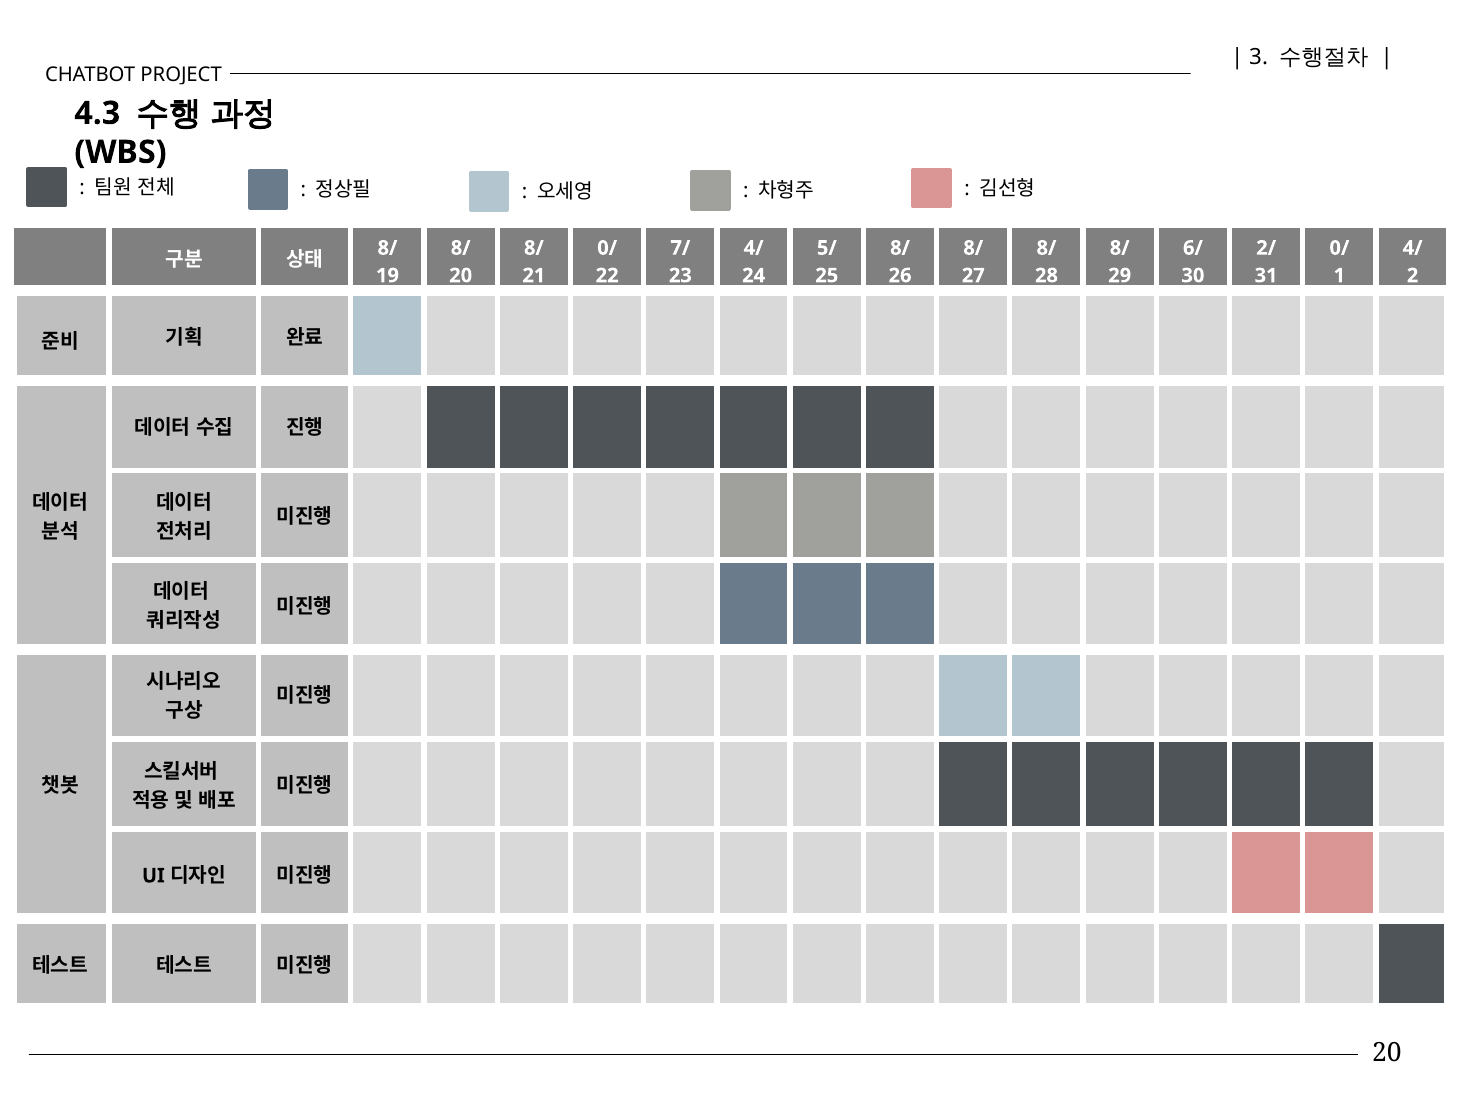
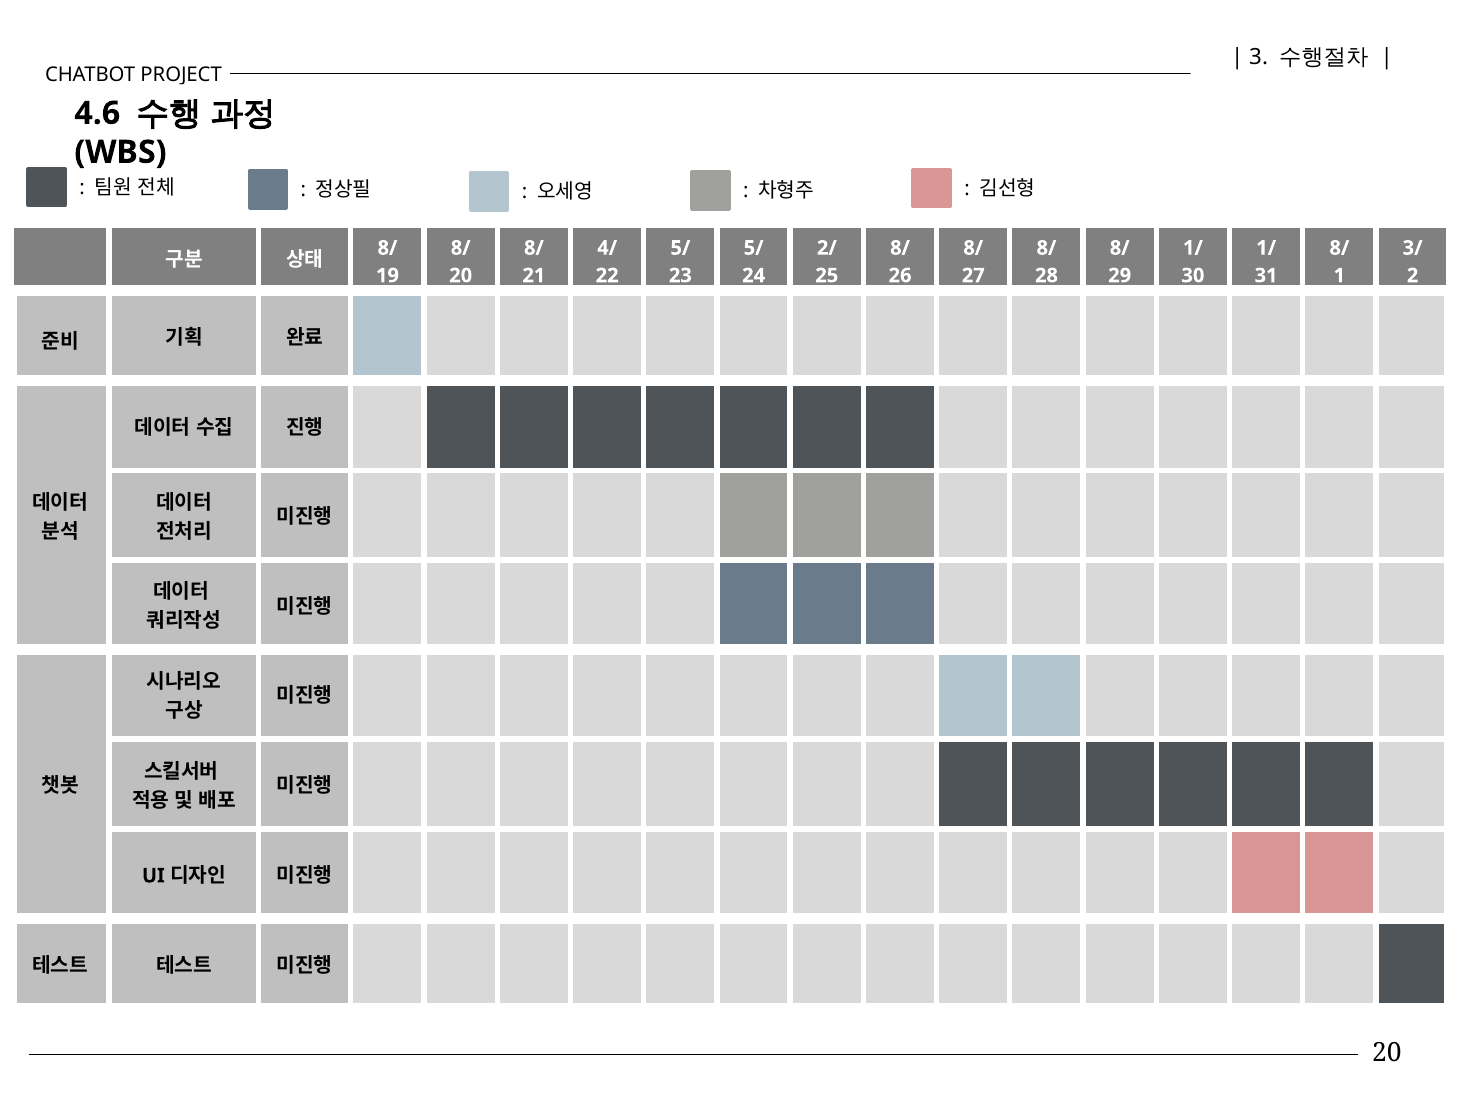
4.3: 4.3 -> 4.6 (97, 113)
0/: 0/ -> 4/ (607, 248)
7/: 7/ -> 5/ (680, 248)
4/: 4/ -> 5/ (754, 248)
5/: 5/ -> 2/ (827, 248)
6/: 6/ -> 1/ (1193, 248)
2/: 2/ -> 1/ (1266, 248)
0/: 0/ -> 8/ (1339, 248)
4/: 4/ -> 3/ (1413, 248)
